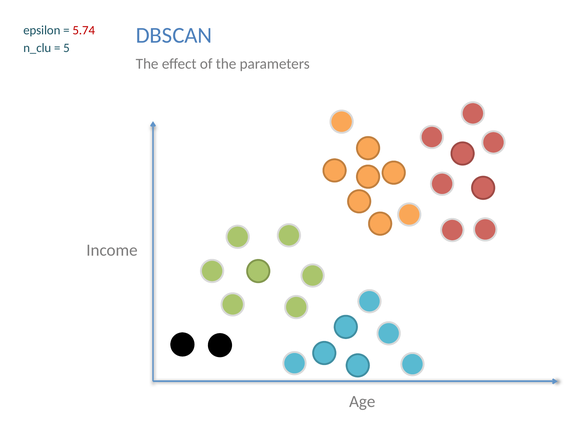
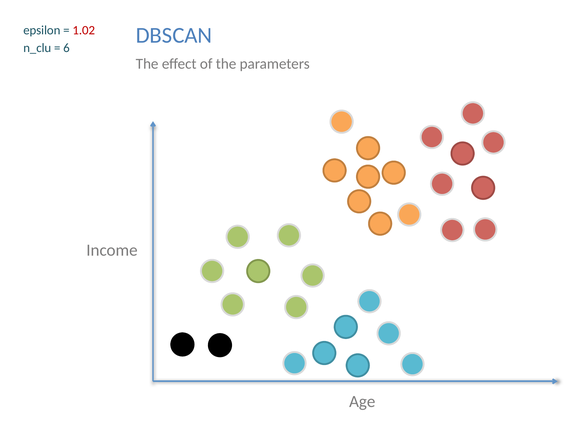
5.74: 5.74 -> 1.02 (84, 30)
5: 5 -> 6 (66, 48)
